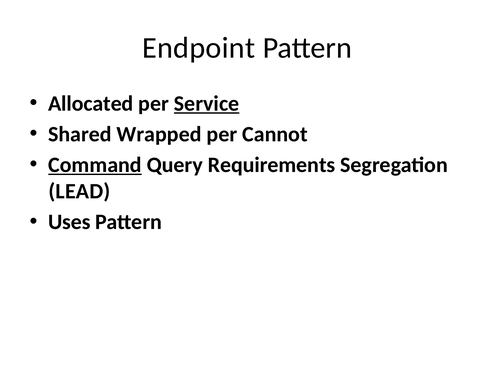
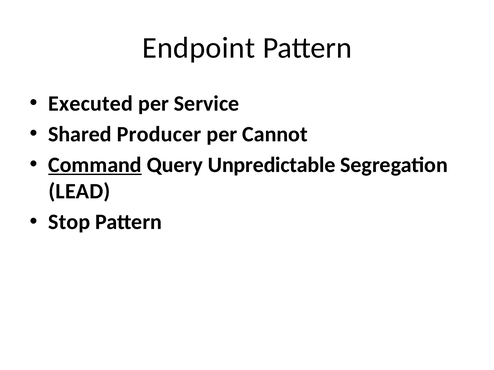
Allocated: Allocated -> Executed (91, 104)
Service underline: present -> none (207, 104)
Wrapped: Wrapped -> Producer (159, 134)
Requirements: Requirements -> Unpredictable (272, 165)
Uses: Uses -> Stop (69, 222)
